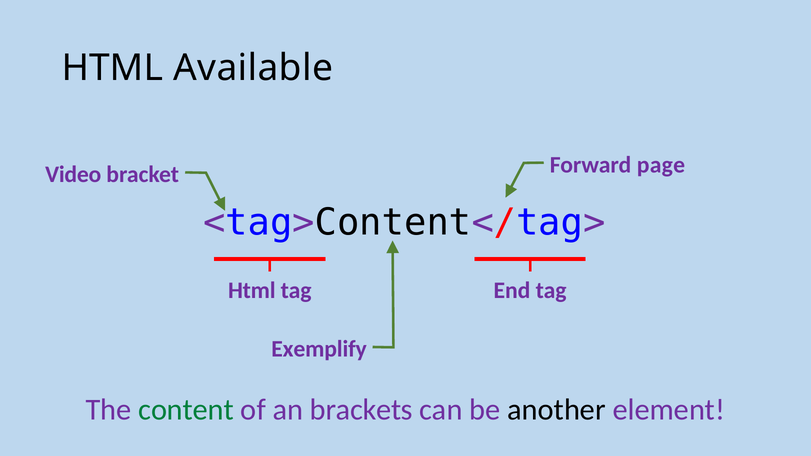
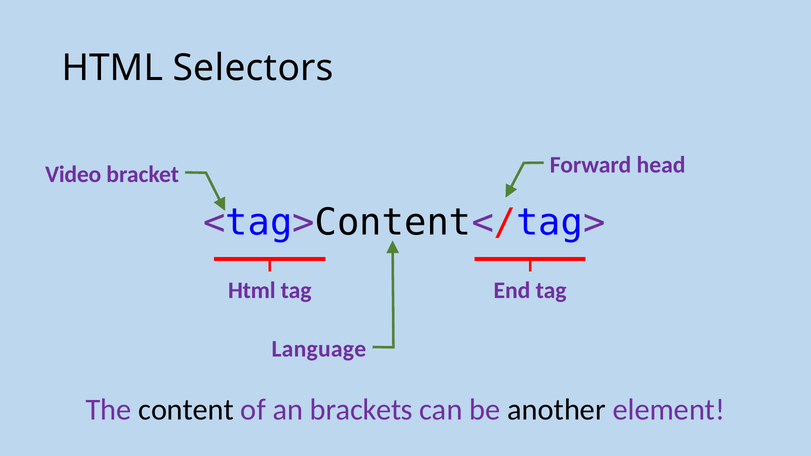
Available: Available -> Selectors (253, 68)
page: page -> head (661, 165)
Exemplify: Exemplify -> Language (319, 349)
content colour: green -> black (186, 410)
